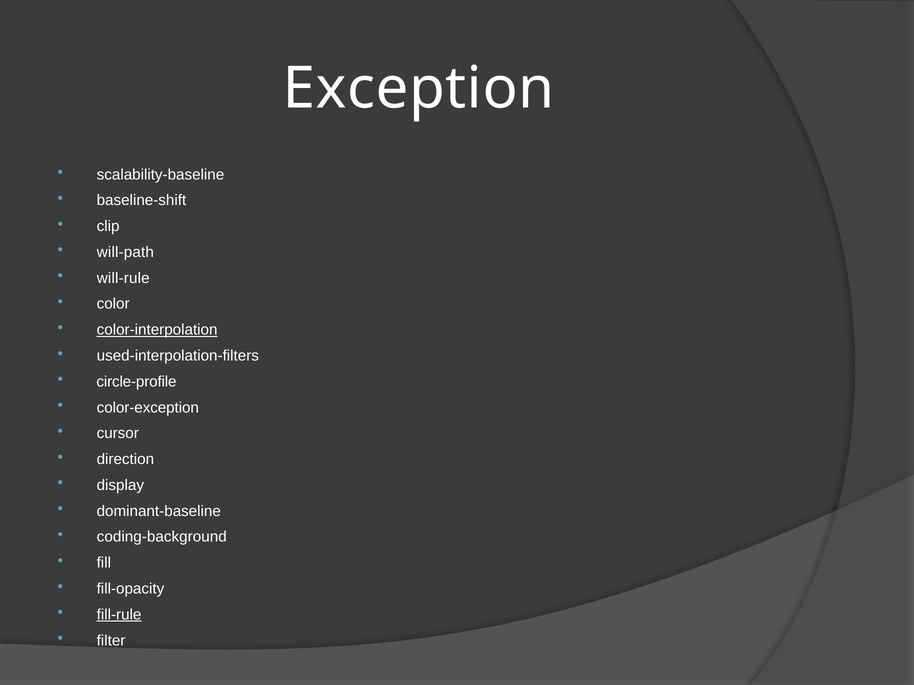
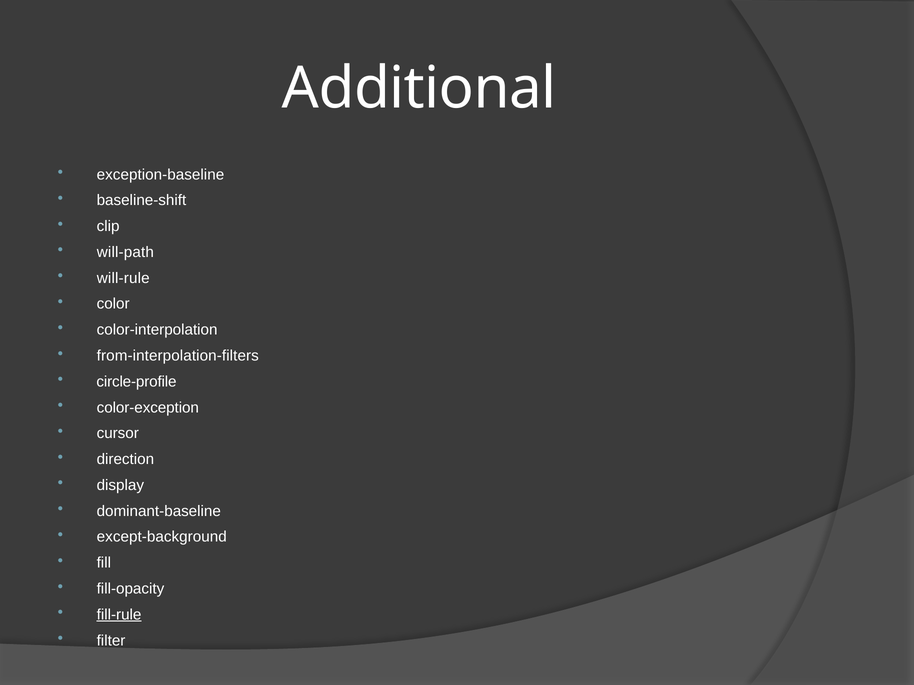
Exception: Exception -> Additional (419, 89)
scalability-baseline: scalability-baseline -> exception-baseline (160, 175)
color-interpolation underline: present -> none (157, 330)
used-interpolation-filters: used-interpolation-filters -> from-interpolation-filters (178, 356)
coding-background: coding-background -> except-background (162, 537)
